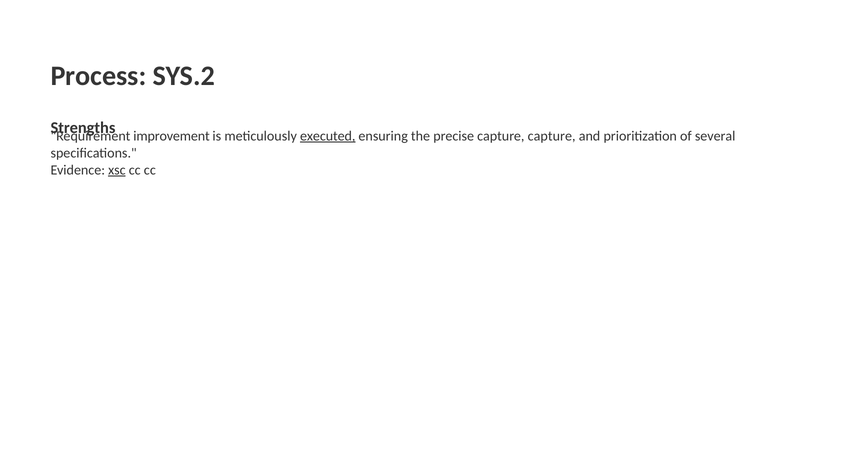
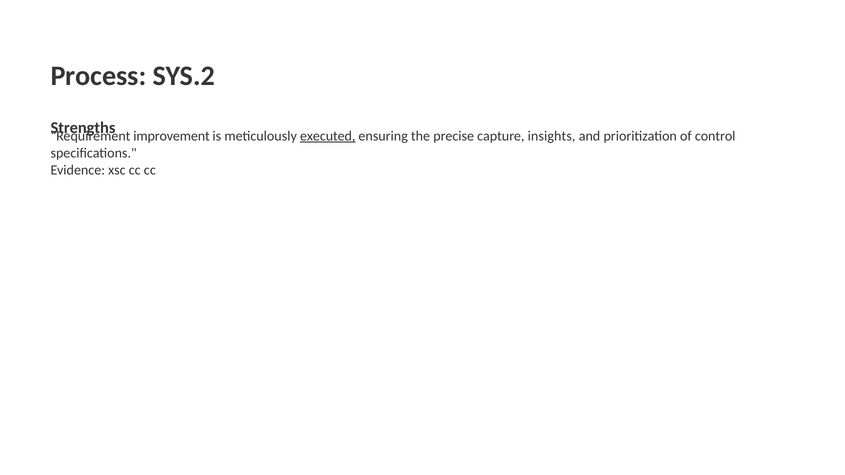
capture capture: capture -> insights (552, 136)
several: several -> control (715, 136)
xsc underline: present -> none (117, 170)
